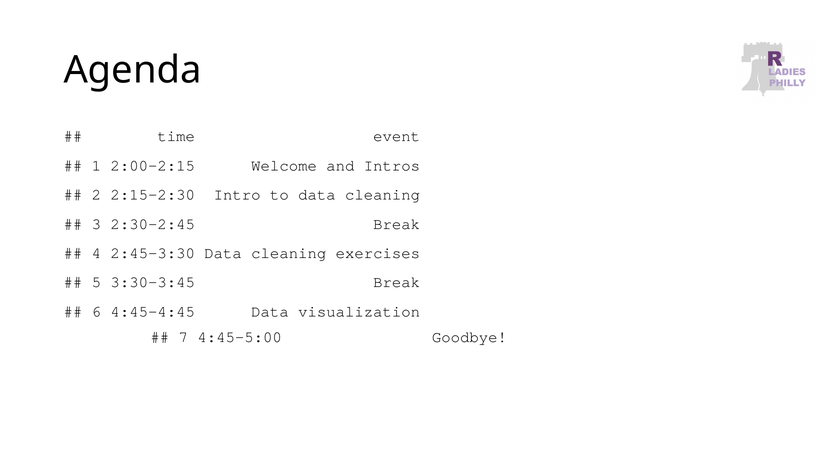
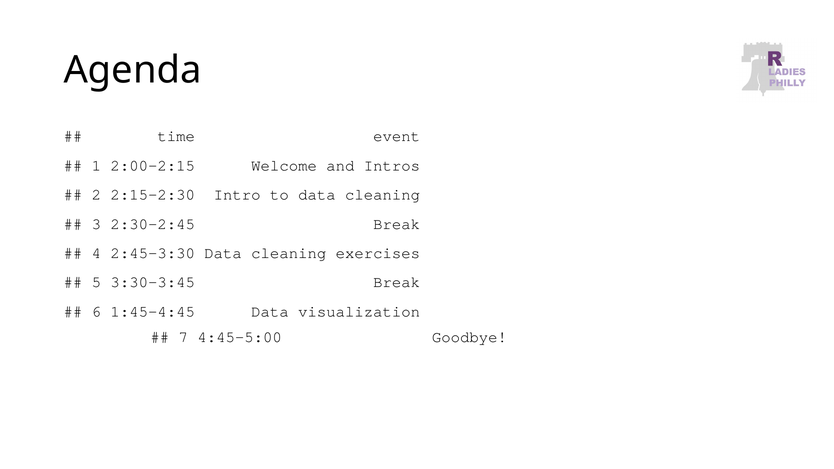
4:45-4:45: 4:45-4:45 -> 1:45-4:45 (153, 312)
